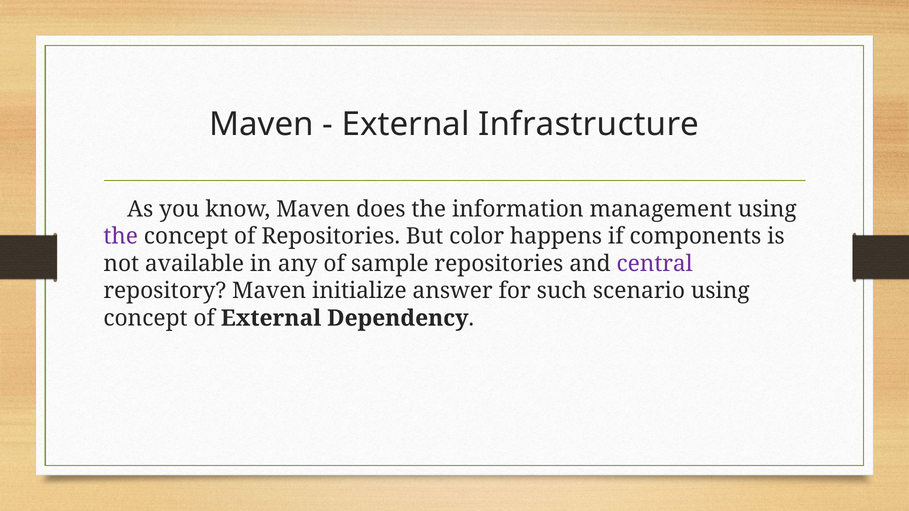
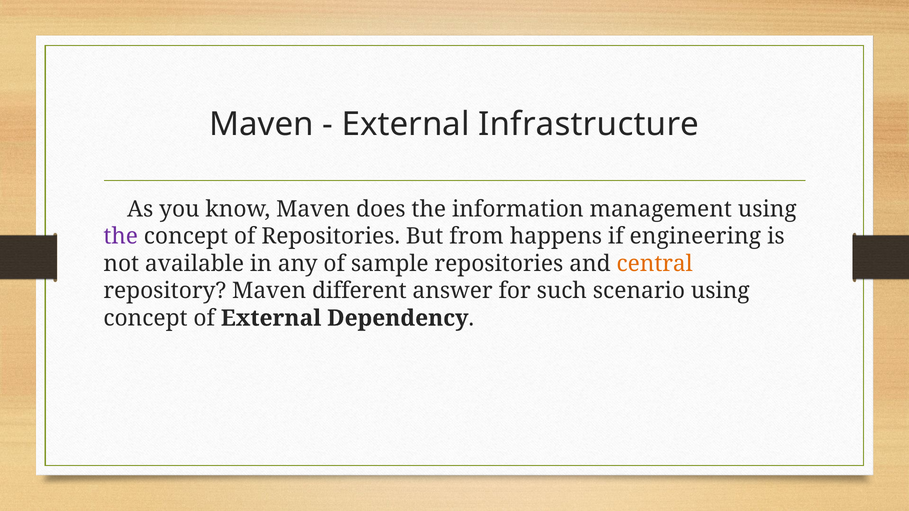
color: color -> from (477, 237)
components: components -> engineering (695, 237)
central colour: purple -> orange (655, 264)
initialize: initialize -> different (359, 291)
